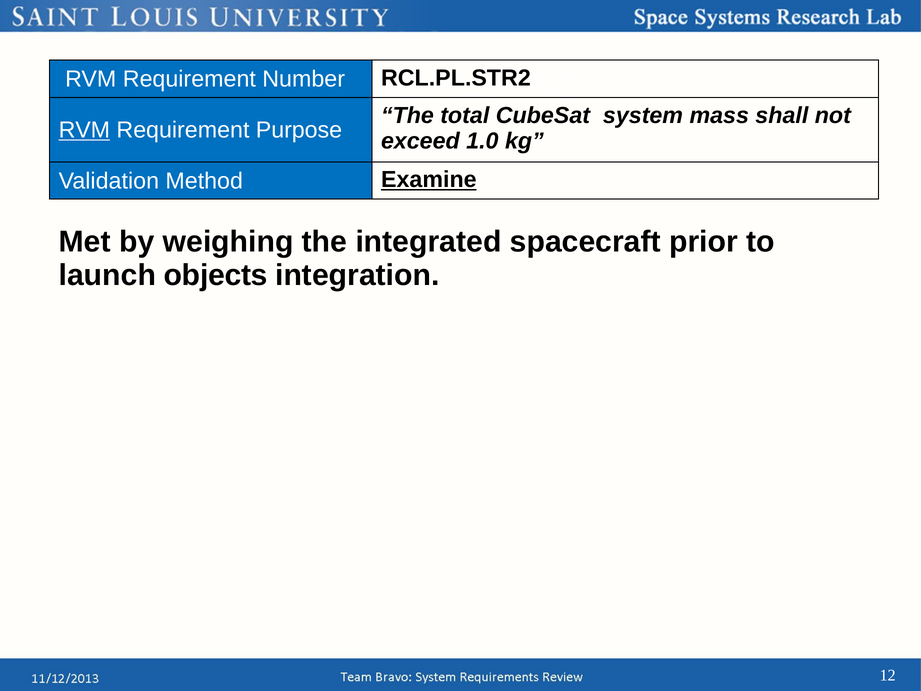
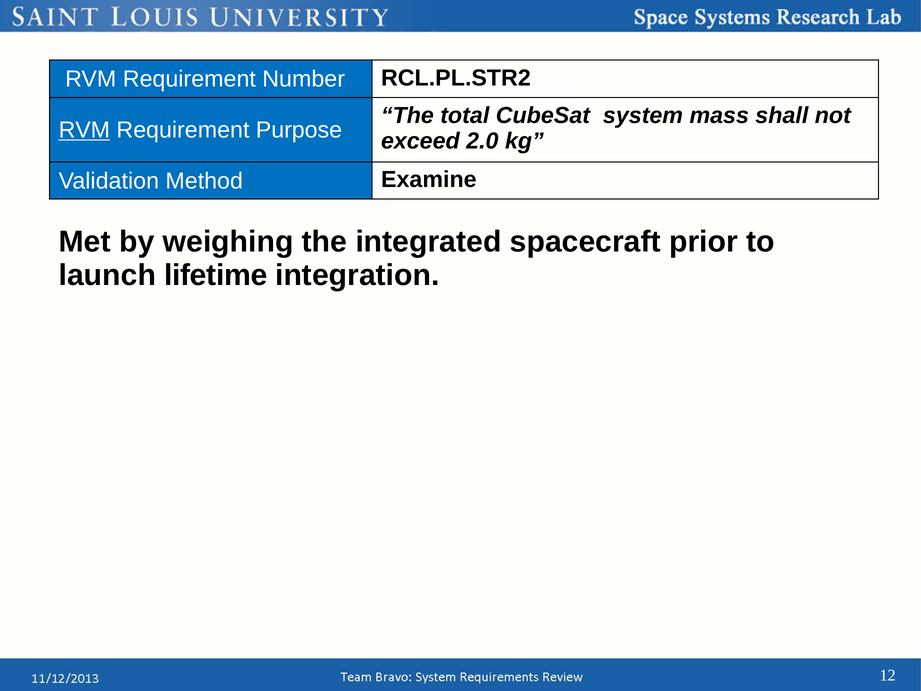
1.0: 1.0 -> 2.0 (482, 141)
Examine underline: present -> none (429, 180)
objects: objects -> lifetime (216, 275)
